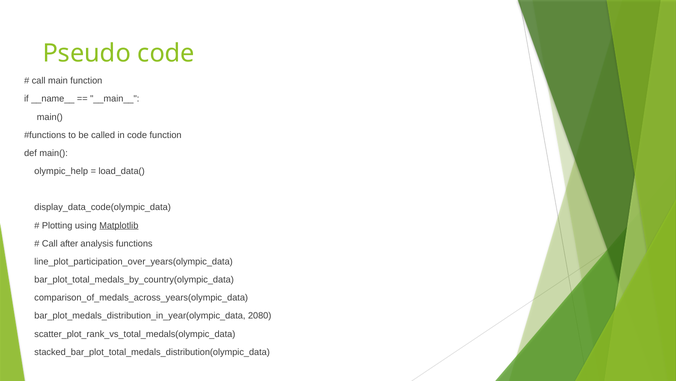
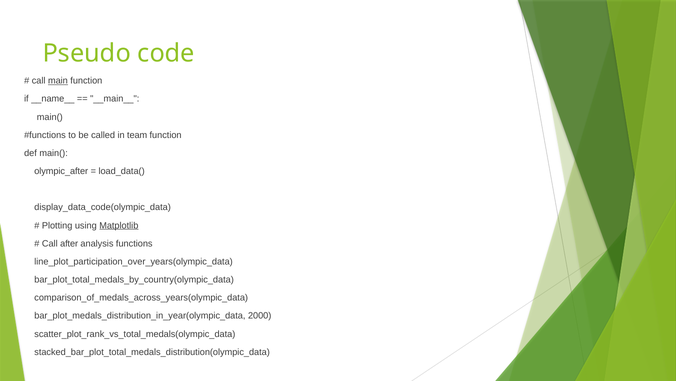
main underline: none -> present (58, 81)
in code: code -> team (137, 135)
olympic_help: olympic_help -> olympic_after (61, 171)
2080: 2080 -> 2000 (260, 315)
